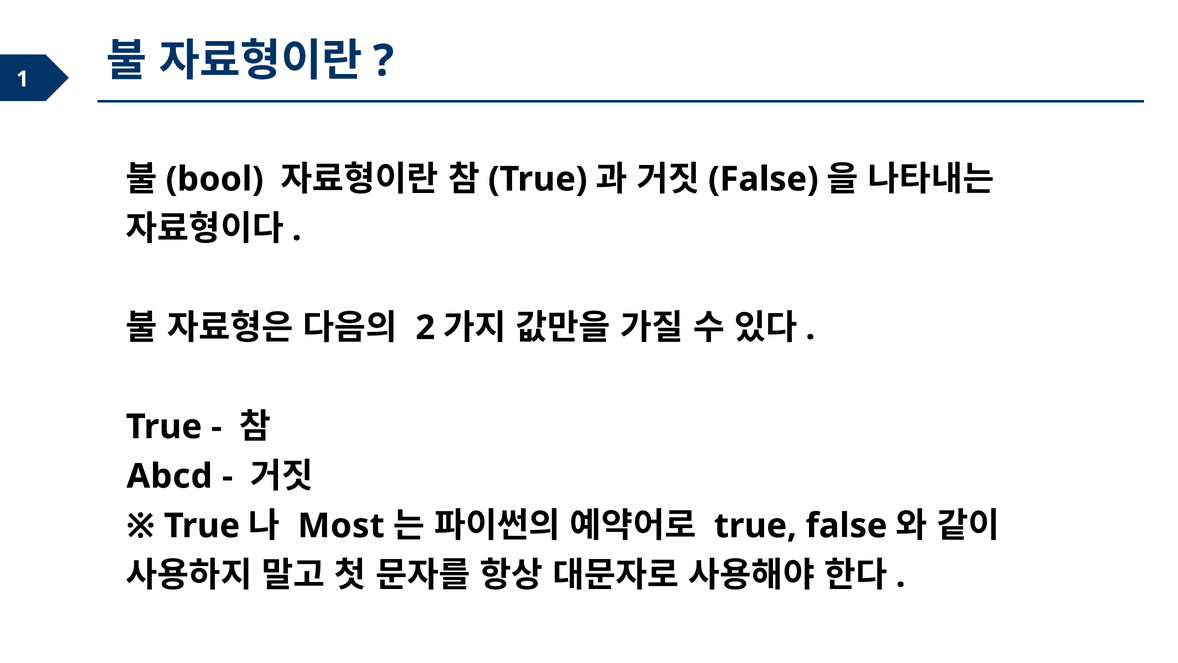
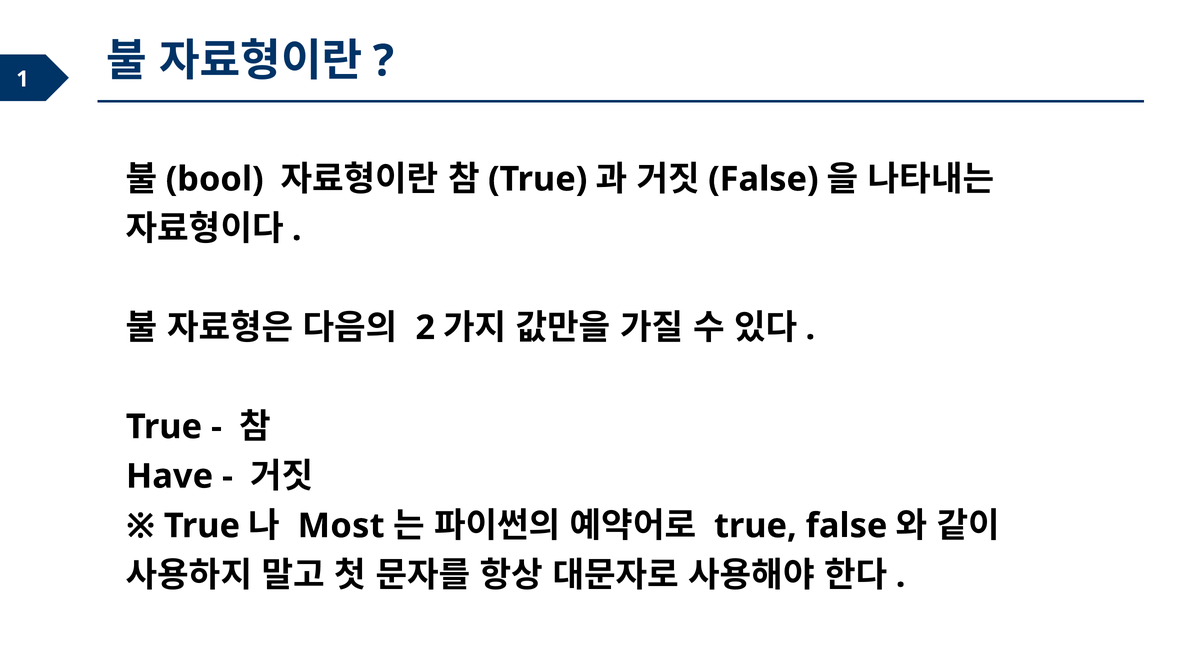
Abcd: Abcd -> Have (170, 476)
